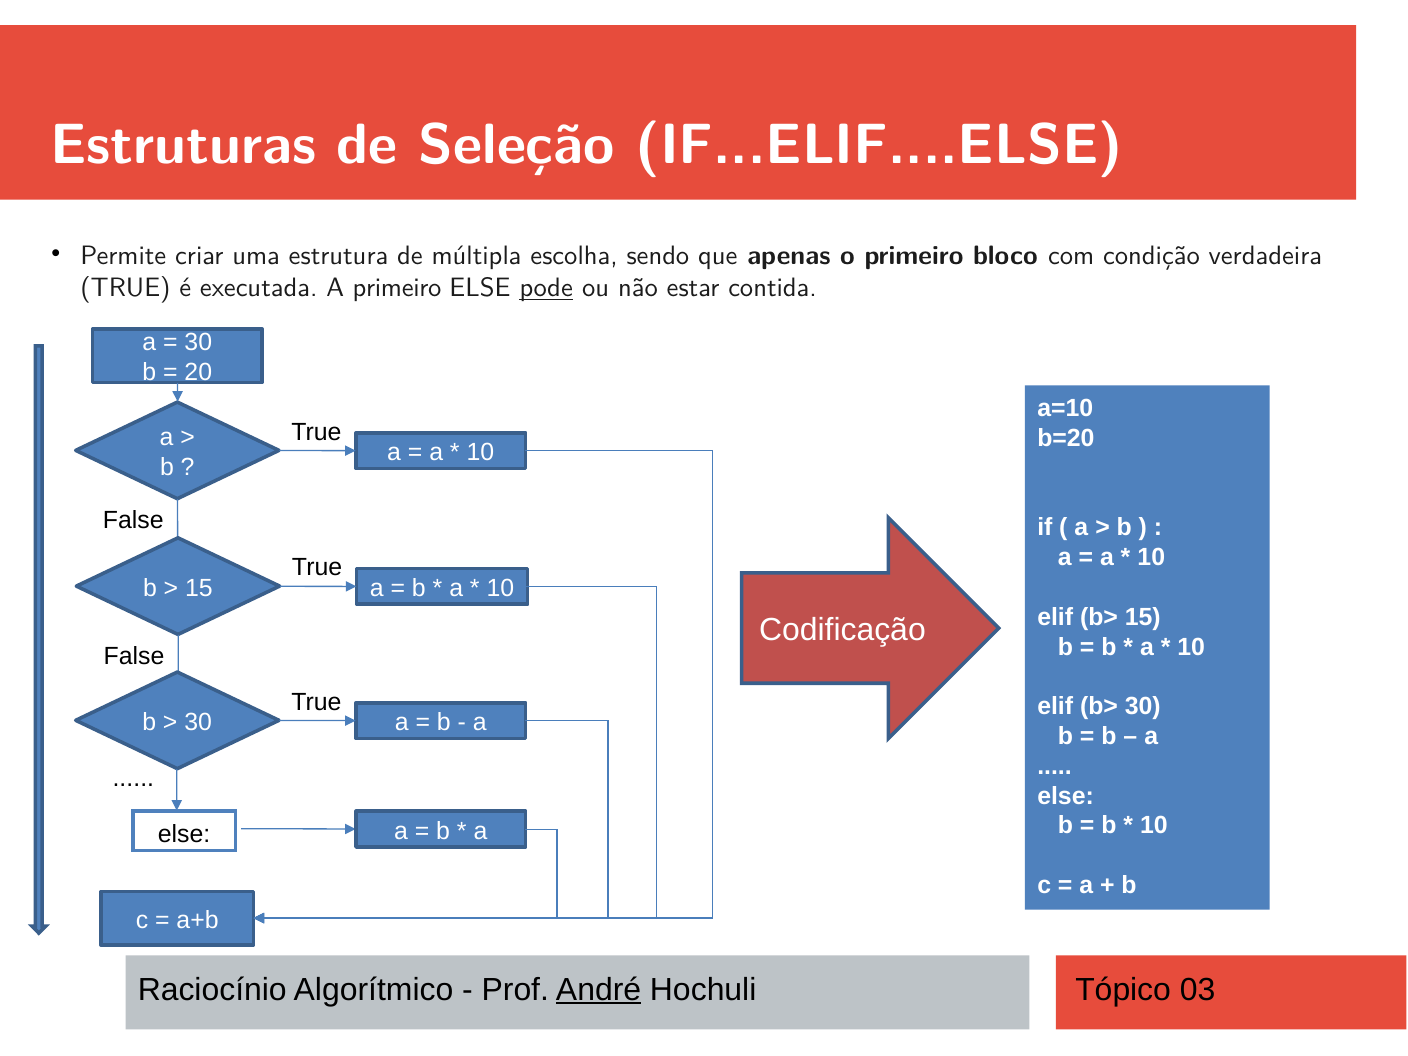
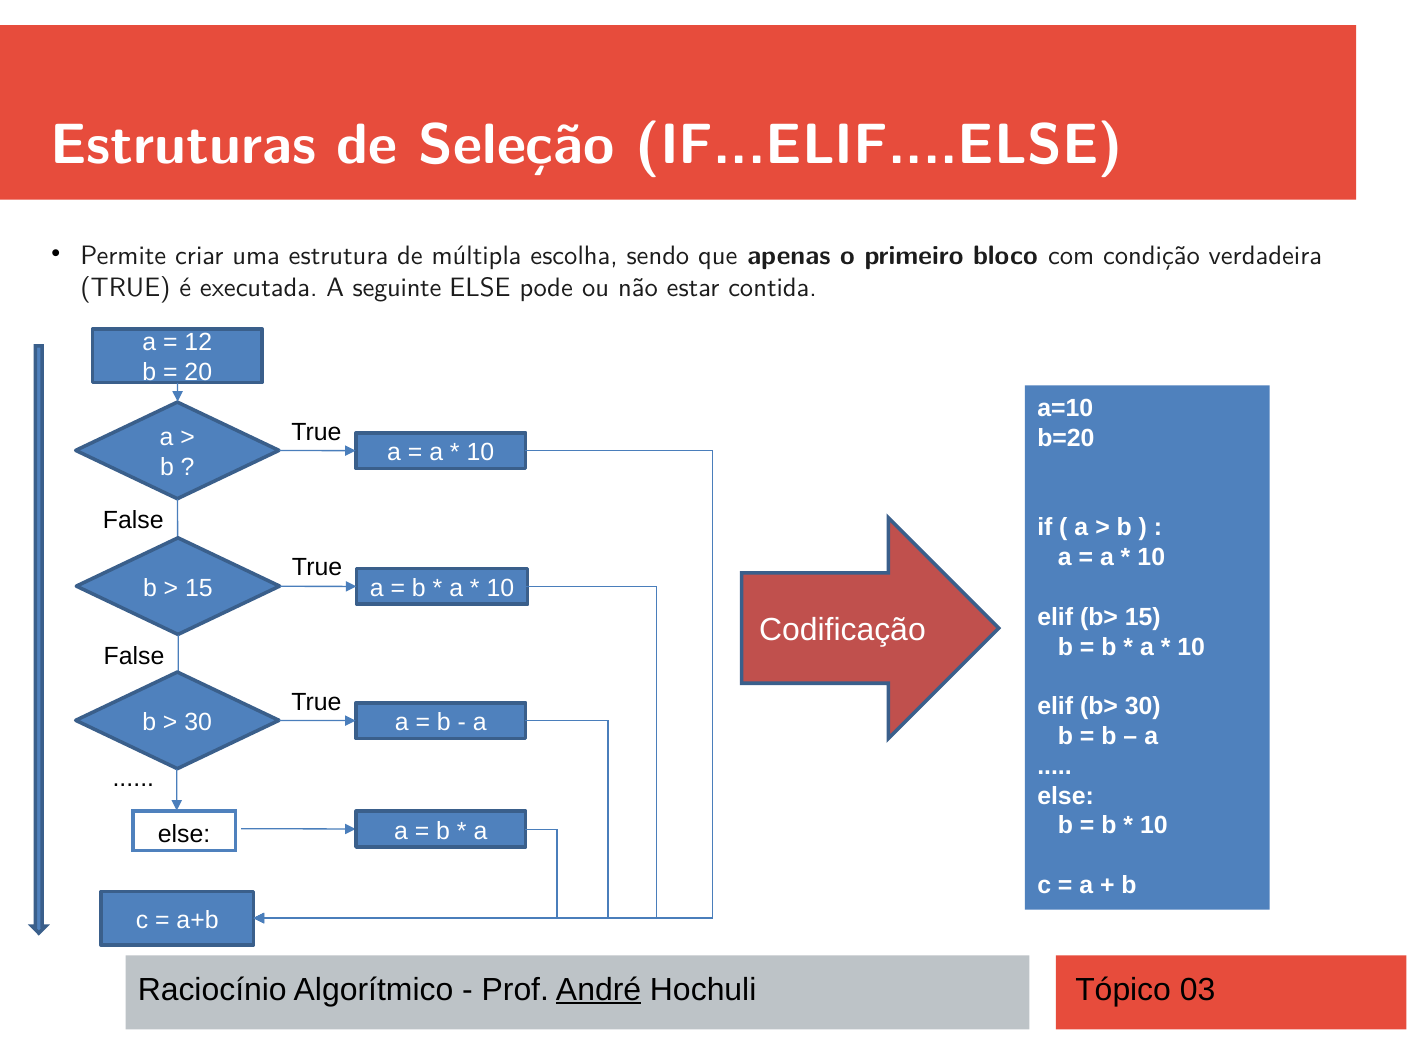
A primeiro: primeiro -> seguinte (397, 288)
pode underline: present -> none (546, 288)
30: 30 -> 12 (198, 342)
